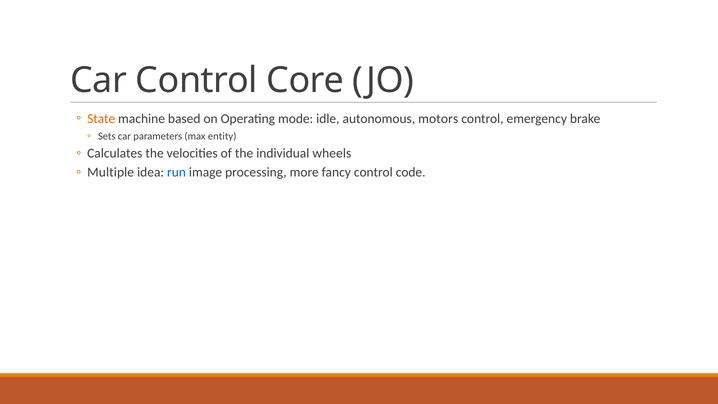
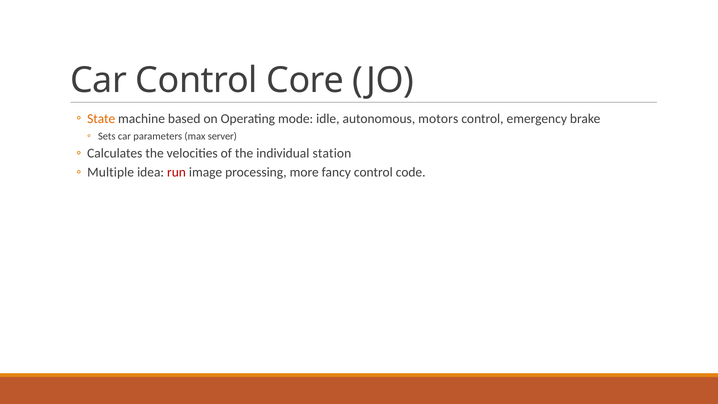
entity: entity -> server (222, 136)
wheels: wheels -> station (332, 153)
run colour: blue -> red (177, 172)
